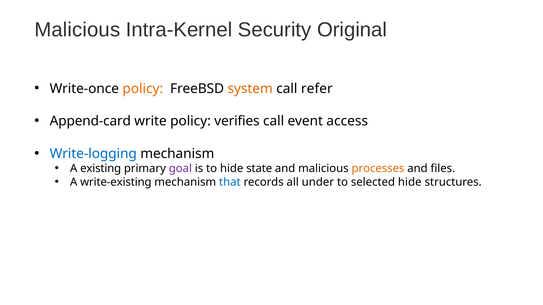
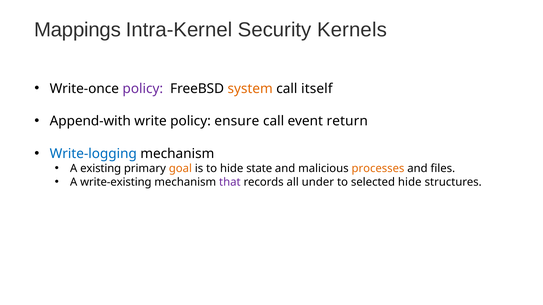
Malicious: Malicious -> Mappings (77, 30)
Original: Original -> Kernels (352, 30)
policy colour: orange -> purple (143, 89)
refer: refer -> itself (317, 89)
Append-card: Append-card -> Append-with (90, 121)
verifies: verifies -> ensure (237, 121)
access: access -> return (347, 121)
goal colour: purple -> orange (180, 169)
that colour: blue -> purple (230, 182)
